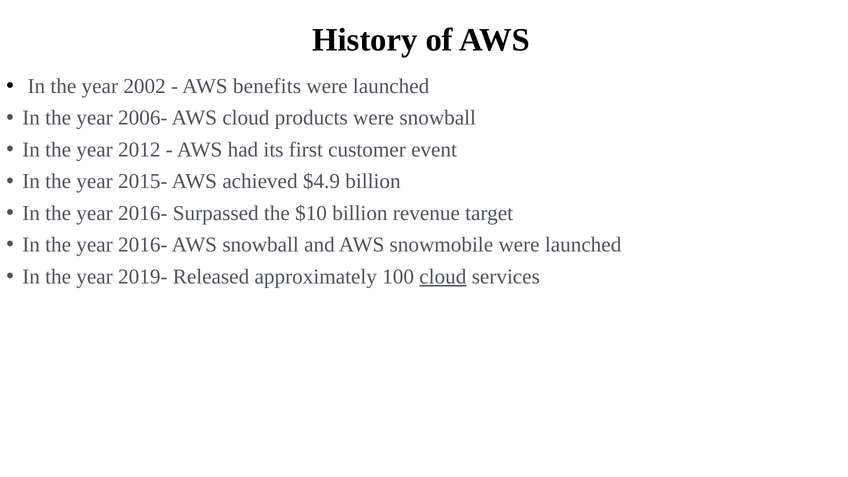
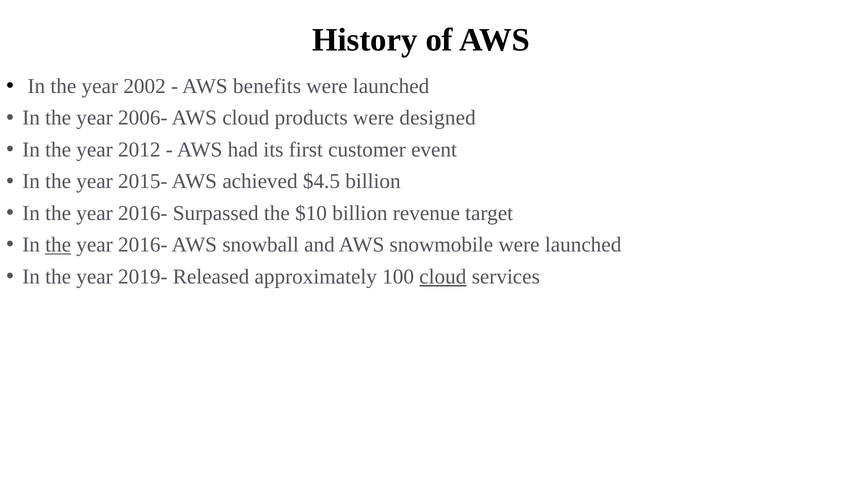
were snowball: snowball -> designed (438, 118)
$4.9: $4.9 -> $4.5 (321, 181)
the underline: none -> present (58, 245)
